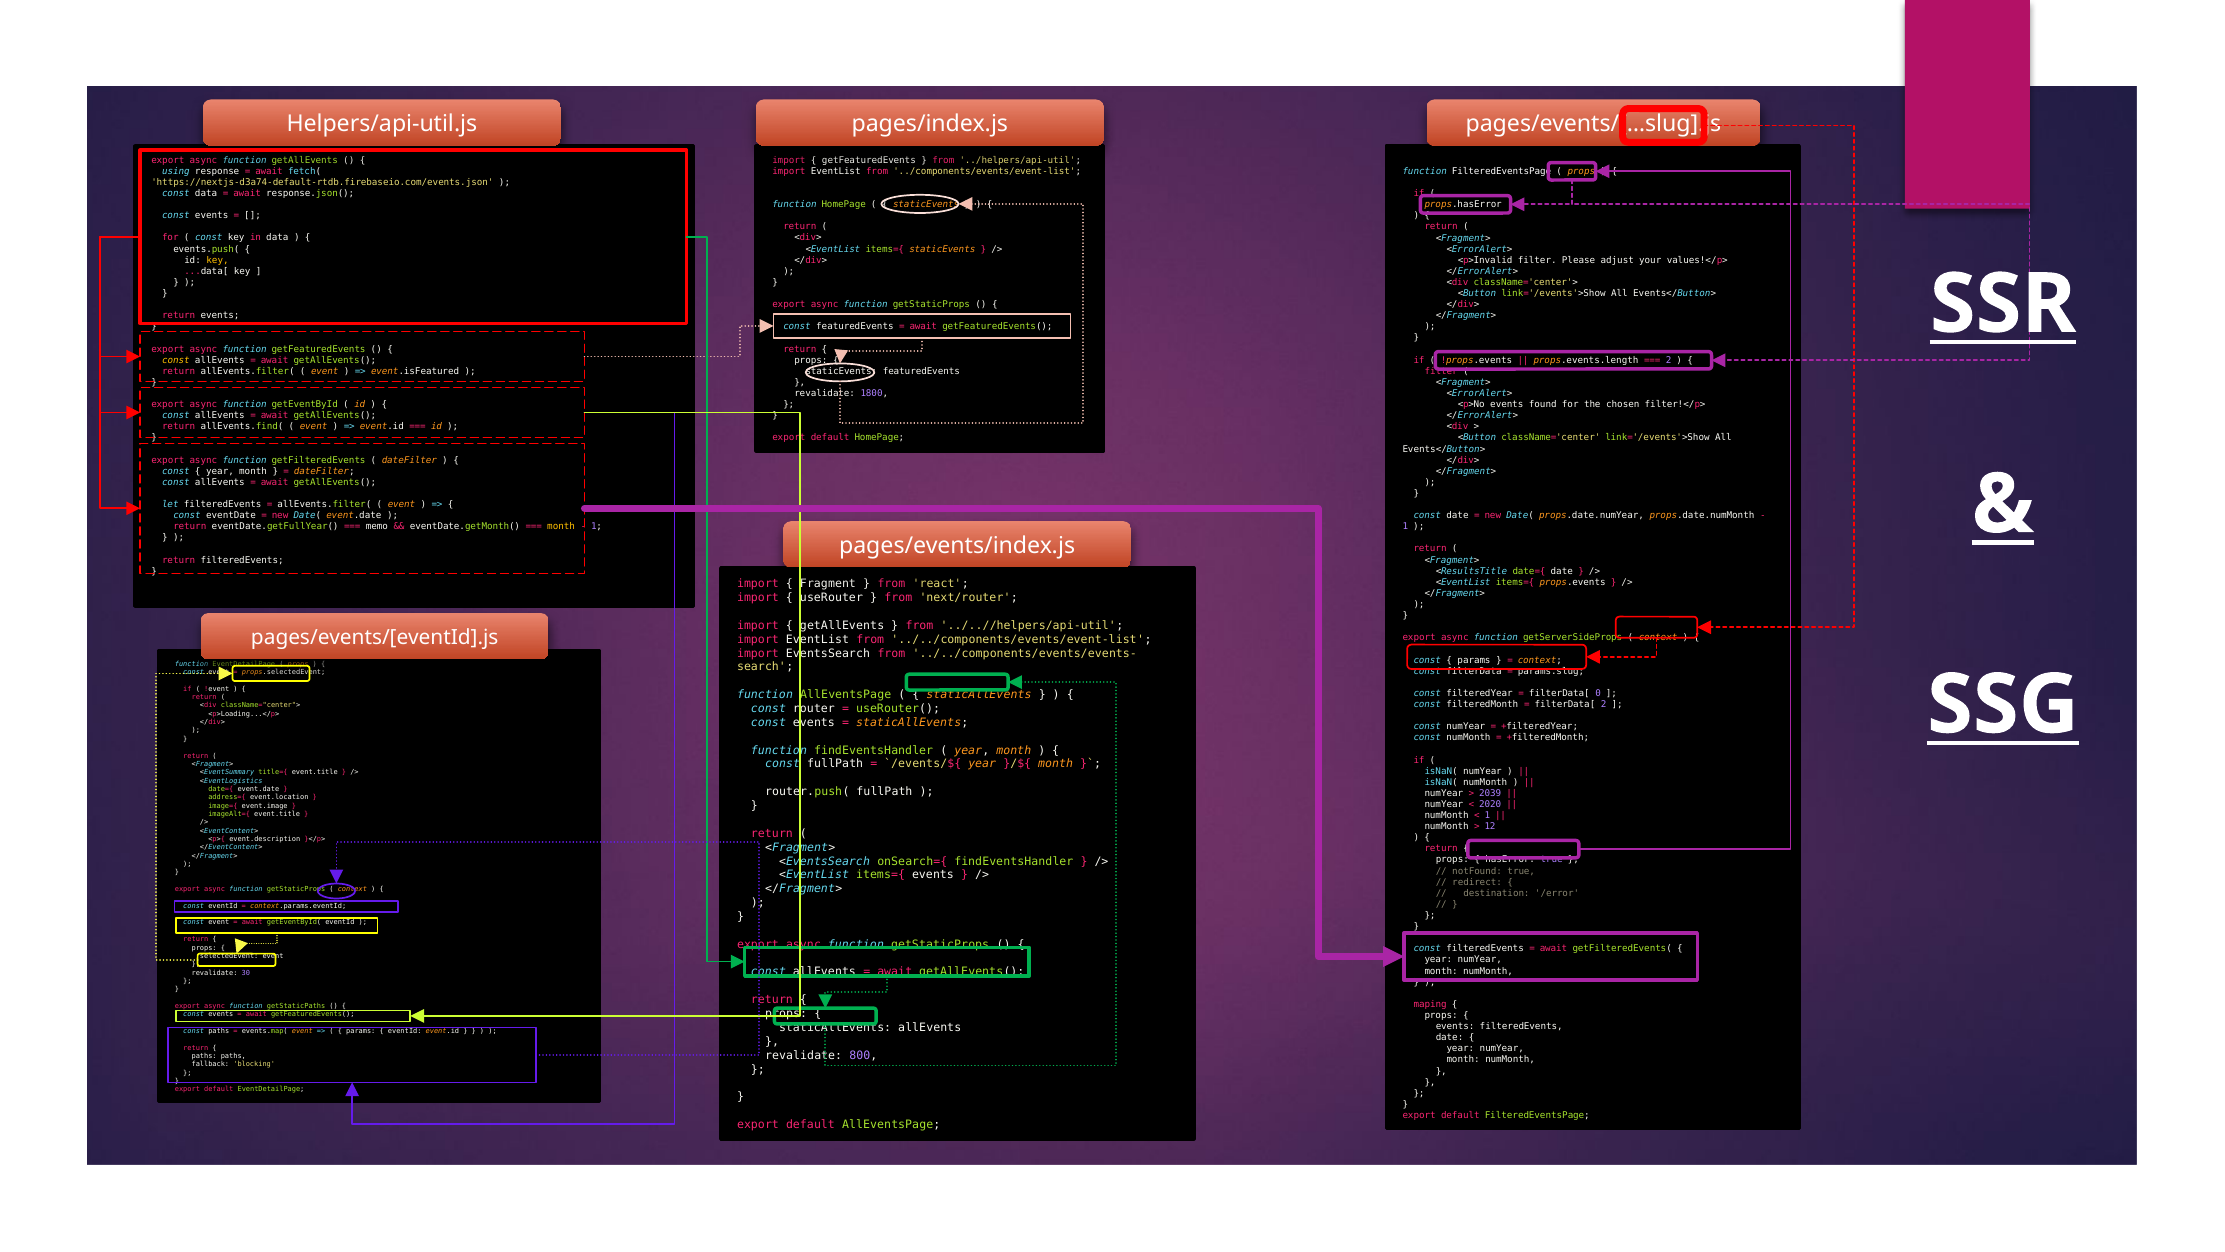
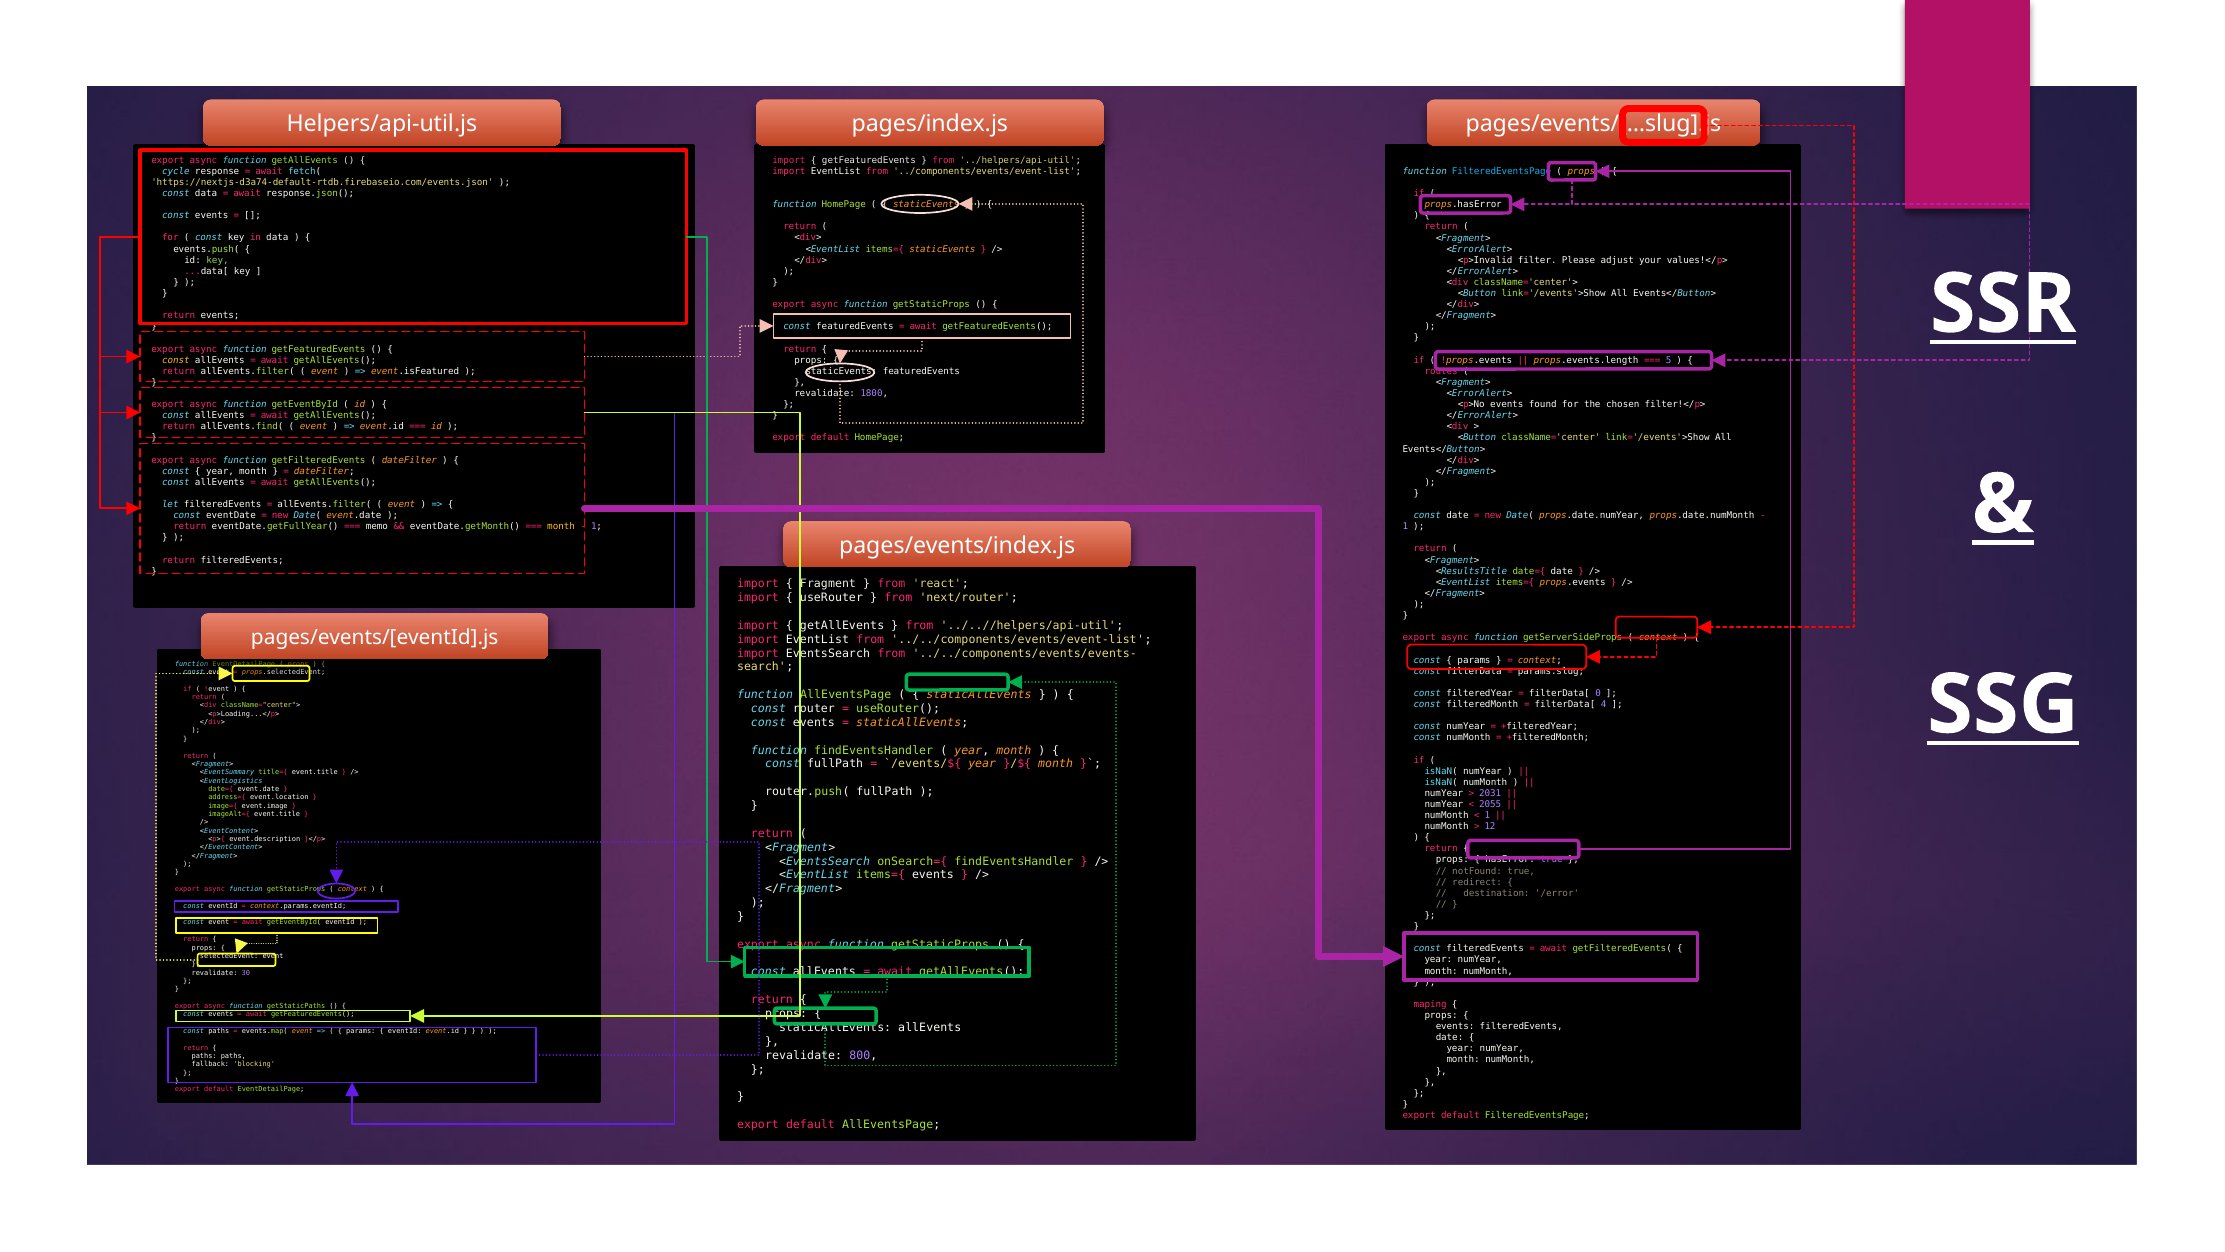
using: using -> cycle (176, 171)
FilteredEventsPage colour: white -> light blue (1502, 171)
key colour: yellow -> light green (218, 260)
2: 2 -> 5 (1669, 360)
filter: filter -> routes (1441, 371)
filterData[ 2: 2 -> 4 (1604, 704)
2039: 2039 -> 2031 (1490, 793)
2020: 2020 -> 2055 (1490, 804)
